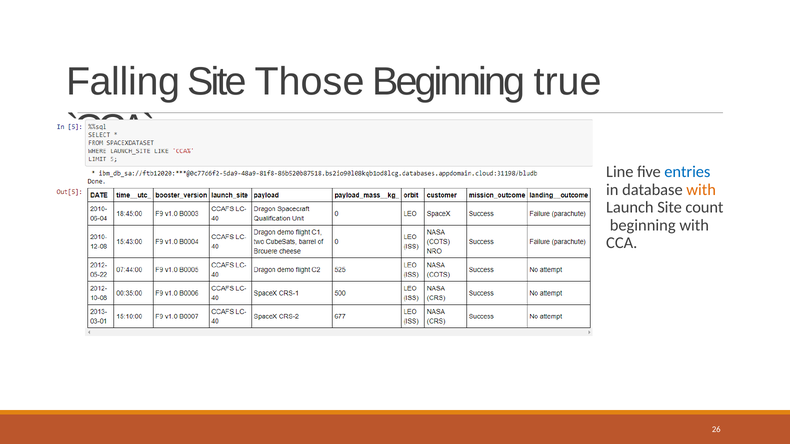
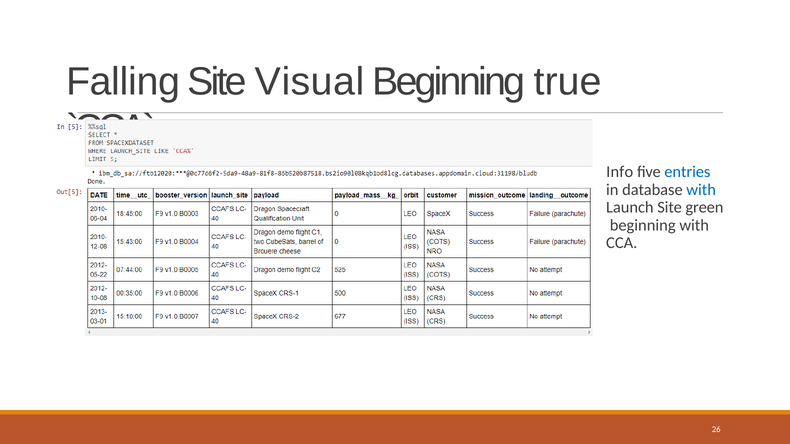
Those: Those -> Visual (310, 82)
Line: Line -> Info (620, 172)
with colour: orange -> blue (701, 190)
count: count -> green (704, 208)
